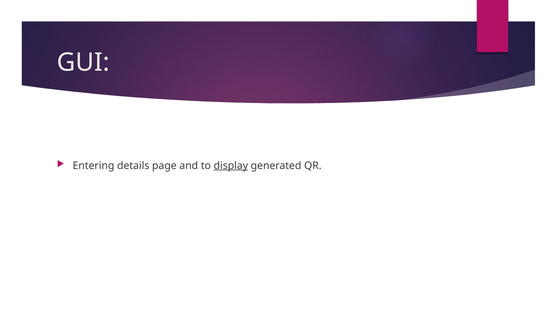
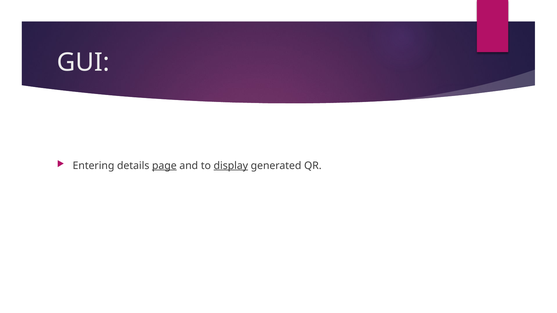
page underline: none -> present (164, 166)
